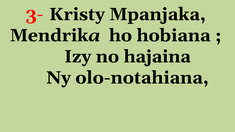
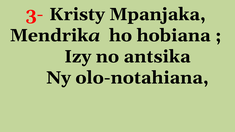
hajaina: hajaina -> antsika (157, 57)
